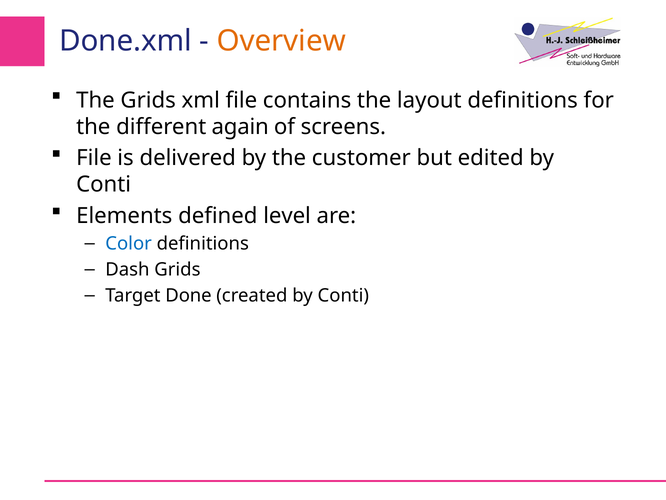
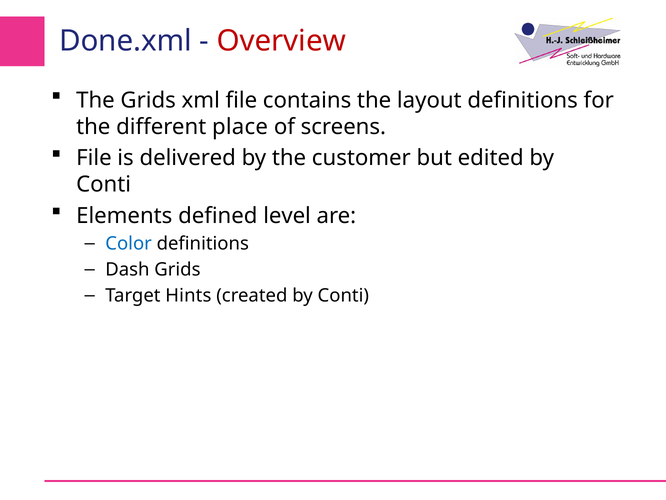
Overview colour: orange -> red (281, 41)
again: again -> place (240, 127)
Done: Done -> Hints (188, 295)
